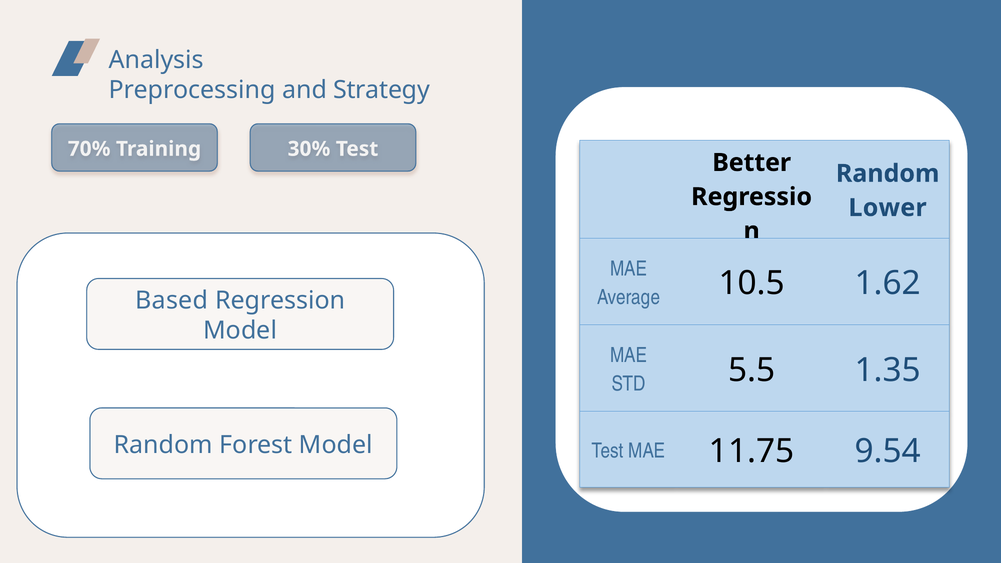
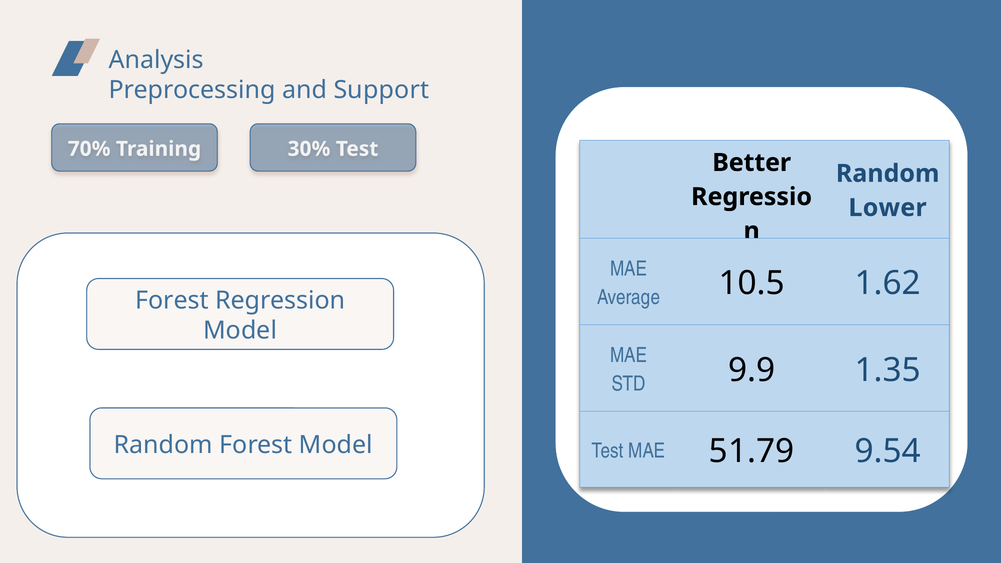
Strategy: Strategy -> Support (381, 90)
Based: Based -> Forest (172, 301)
5.5: 5.5 -> 9.9 (752, 370)
11.75: 11.75 -> 51.79 (752, 451)
